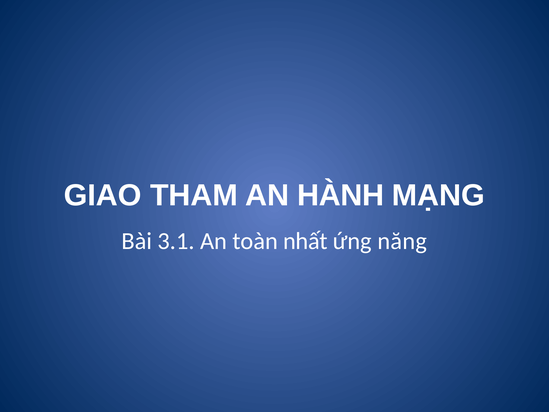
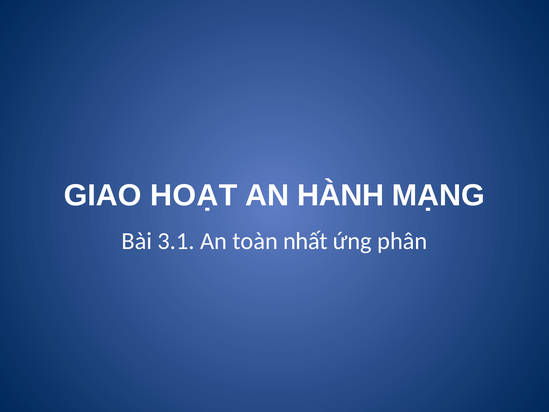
THAM: THAM -> HOẠT (194, 195)
năng: năng -> phân (402, 241)
